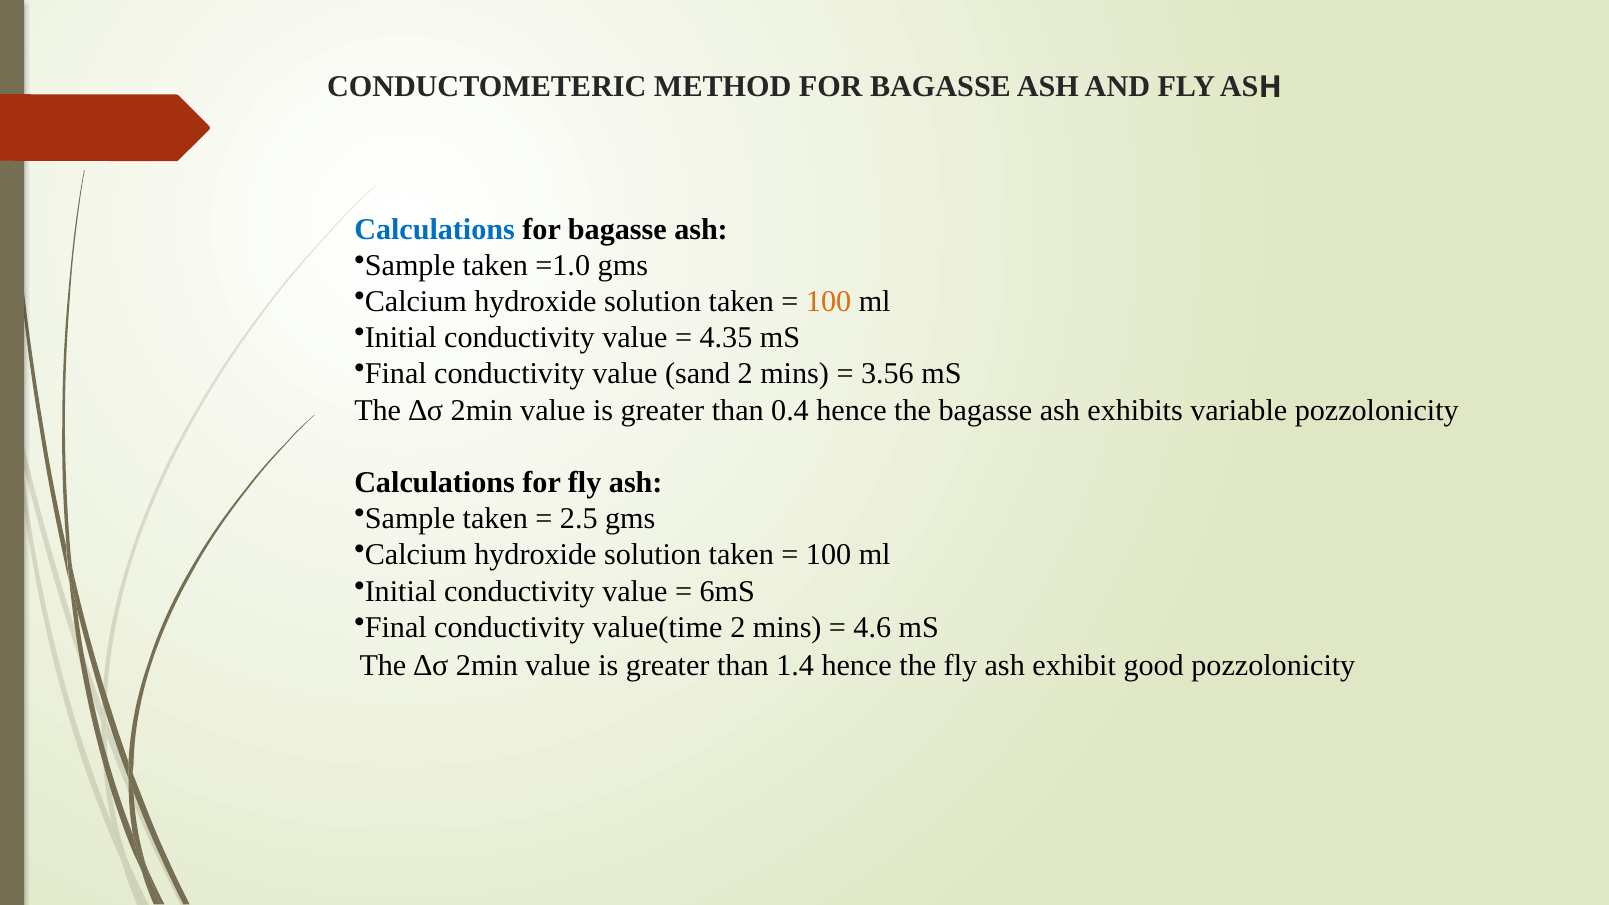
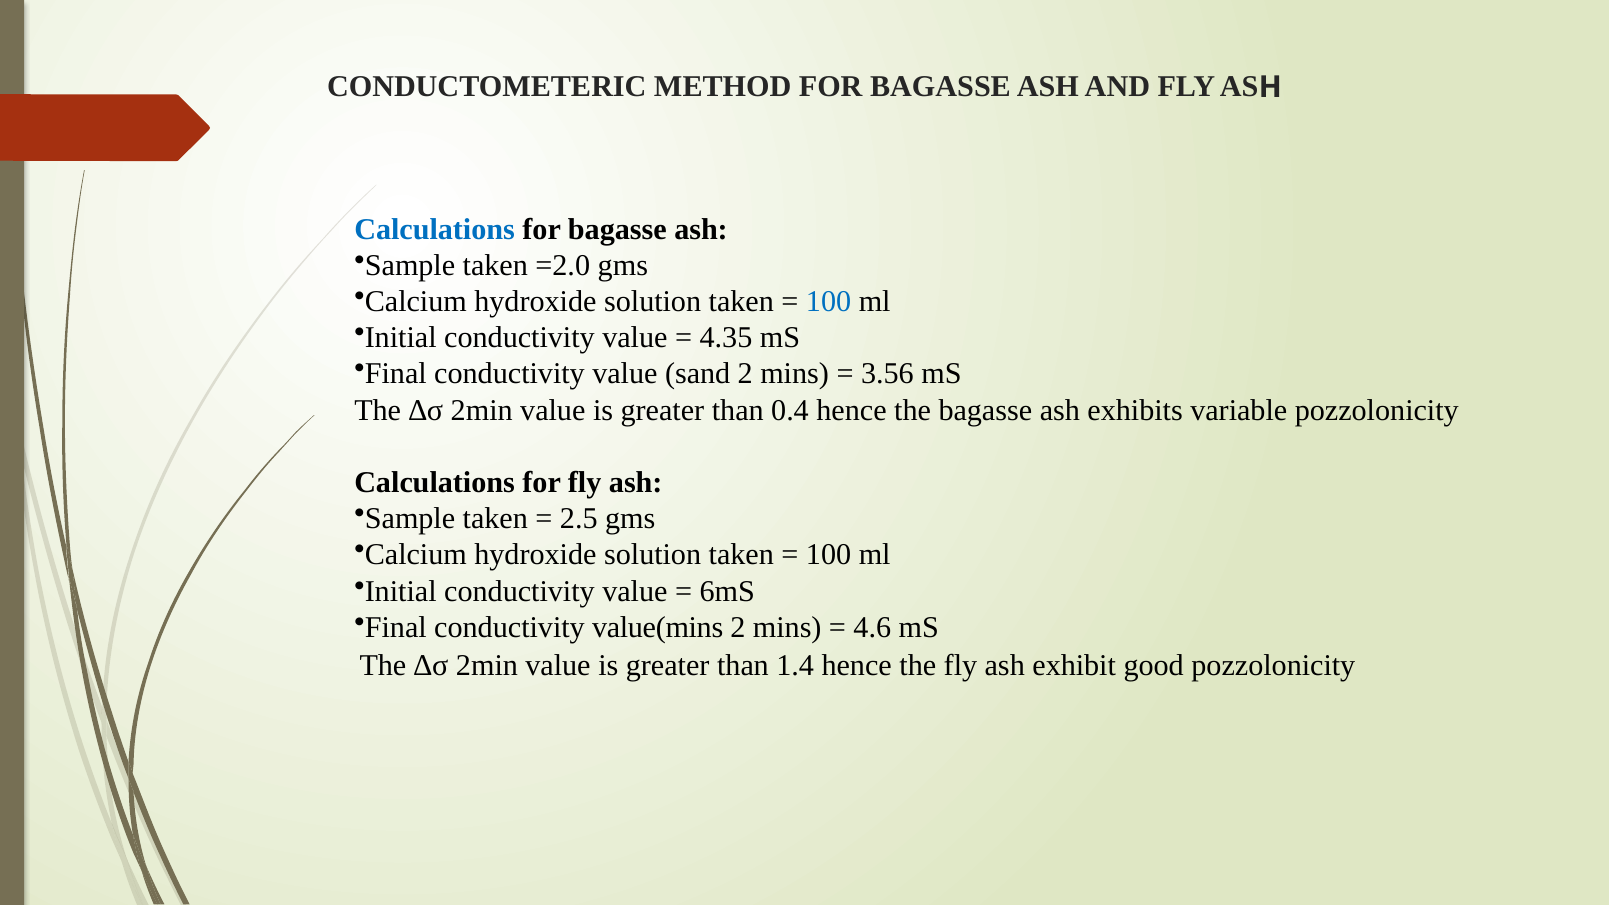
=1.0: =1.0 -> =2.0 (563, 265)
100 colour: orange -> blue (829, 302)
value(time: value(time -> value(mins (658, 627)
